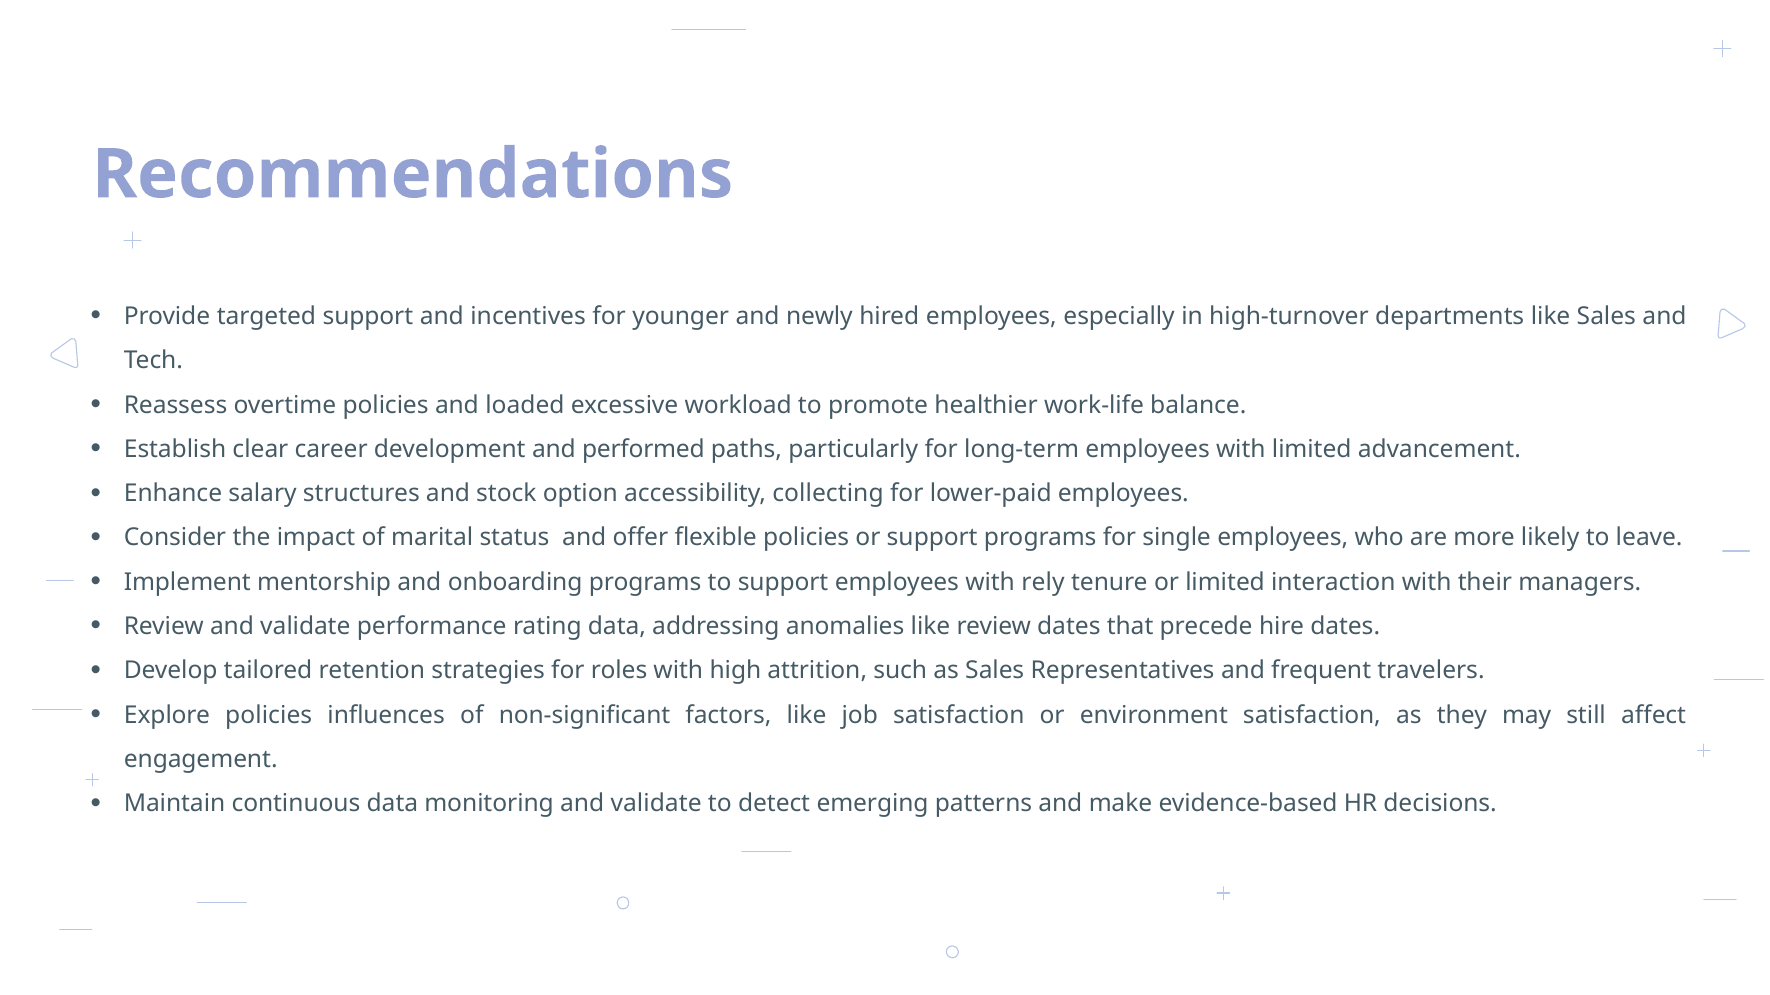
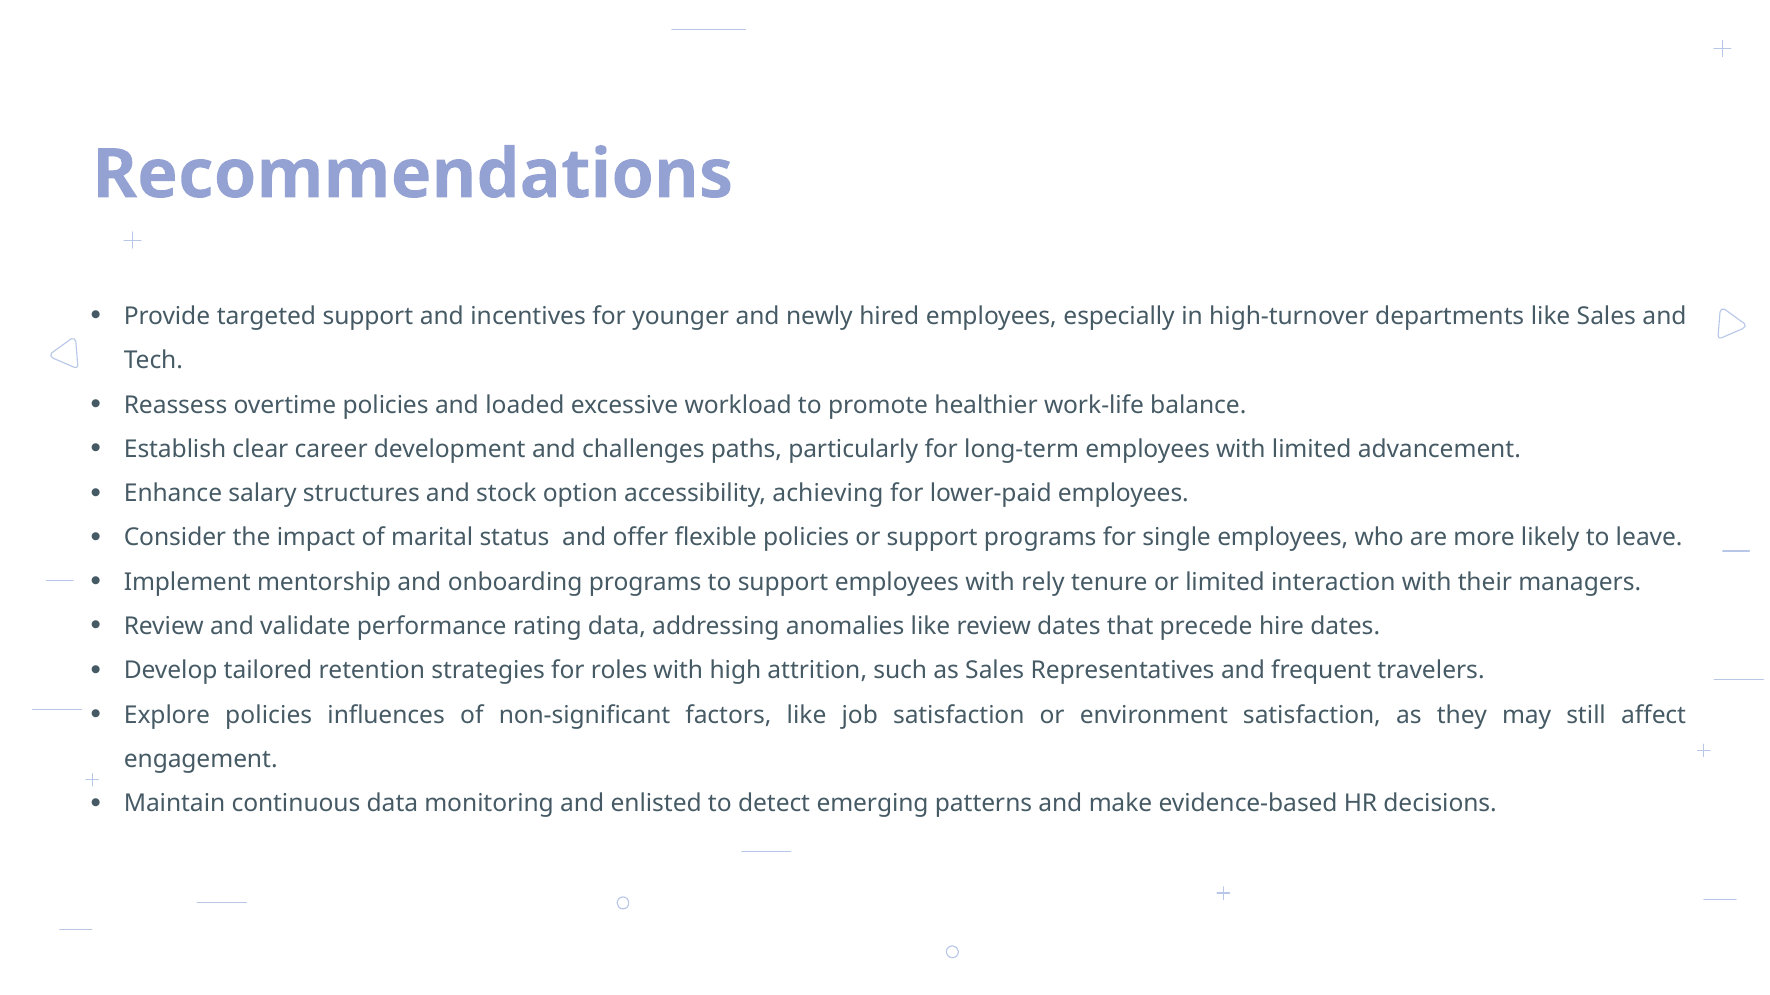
performed: performed -> challenges (643, 450)
collecting: collecting -> achieving (828, 494)
monitoring and validate: validate -> enlisted (656, 804)
